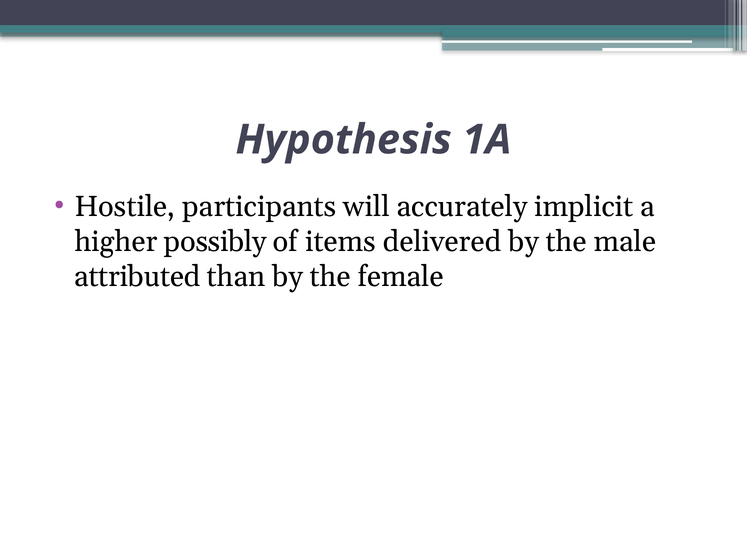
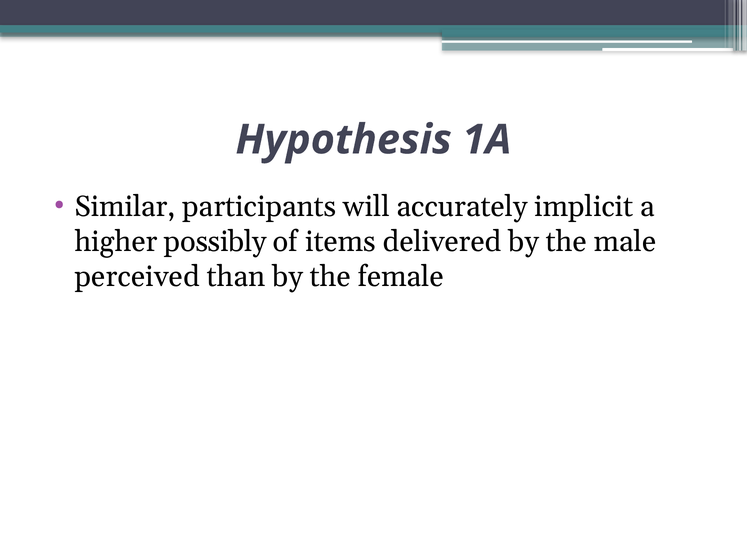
Hostile: Hostile -> Similar (125, 207)
attributed: attributed -> perceived (137, 277)
